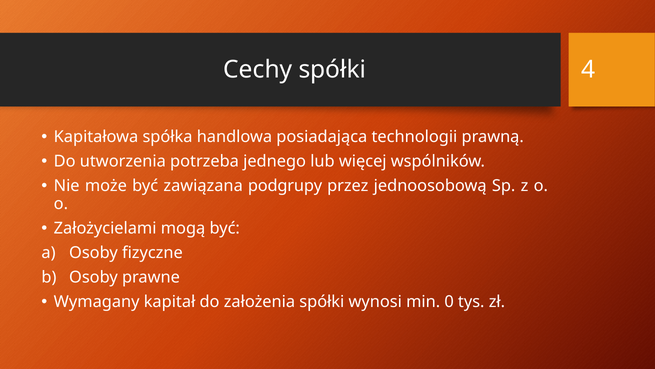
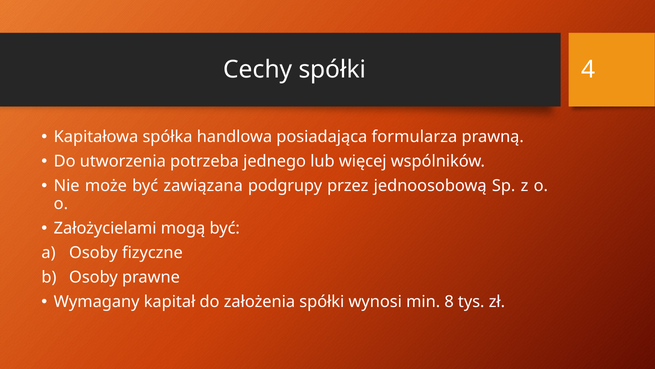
technologii: technologii -> formularza (414, 137)
0: 0 -> 8 (449, 301)
